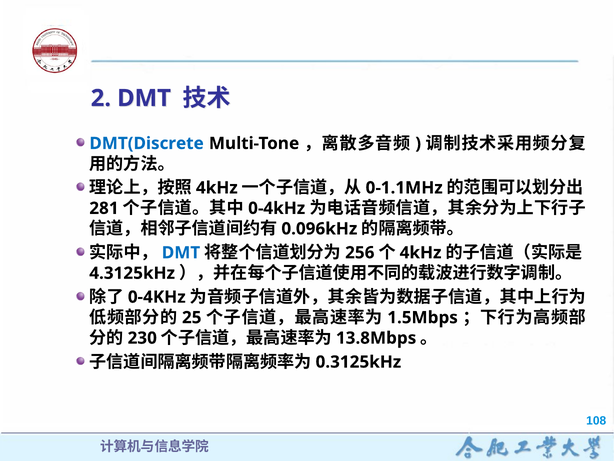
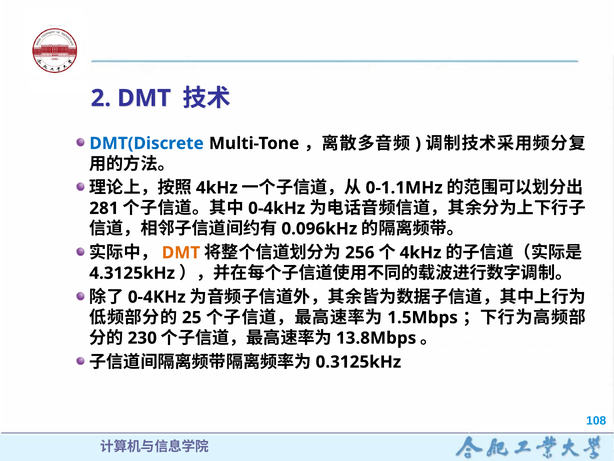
DMT colour: blue -> orange (181, 252)
